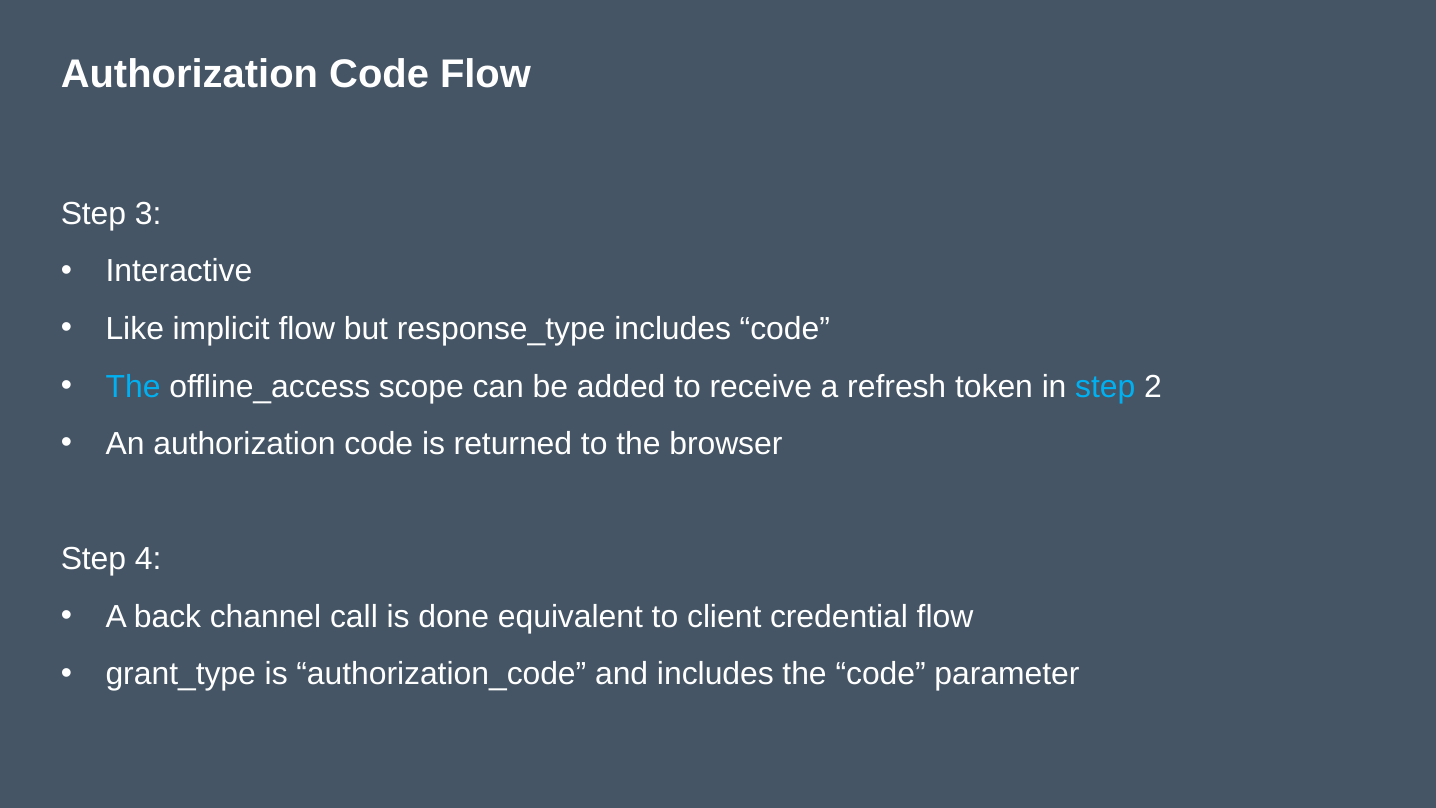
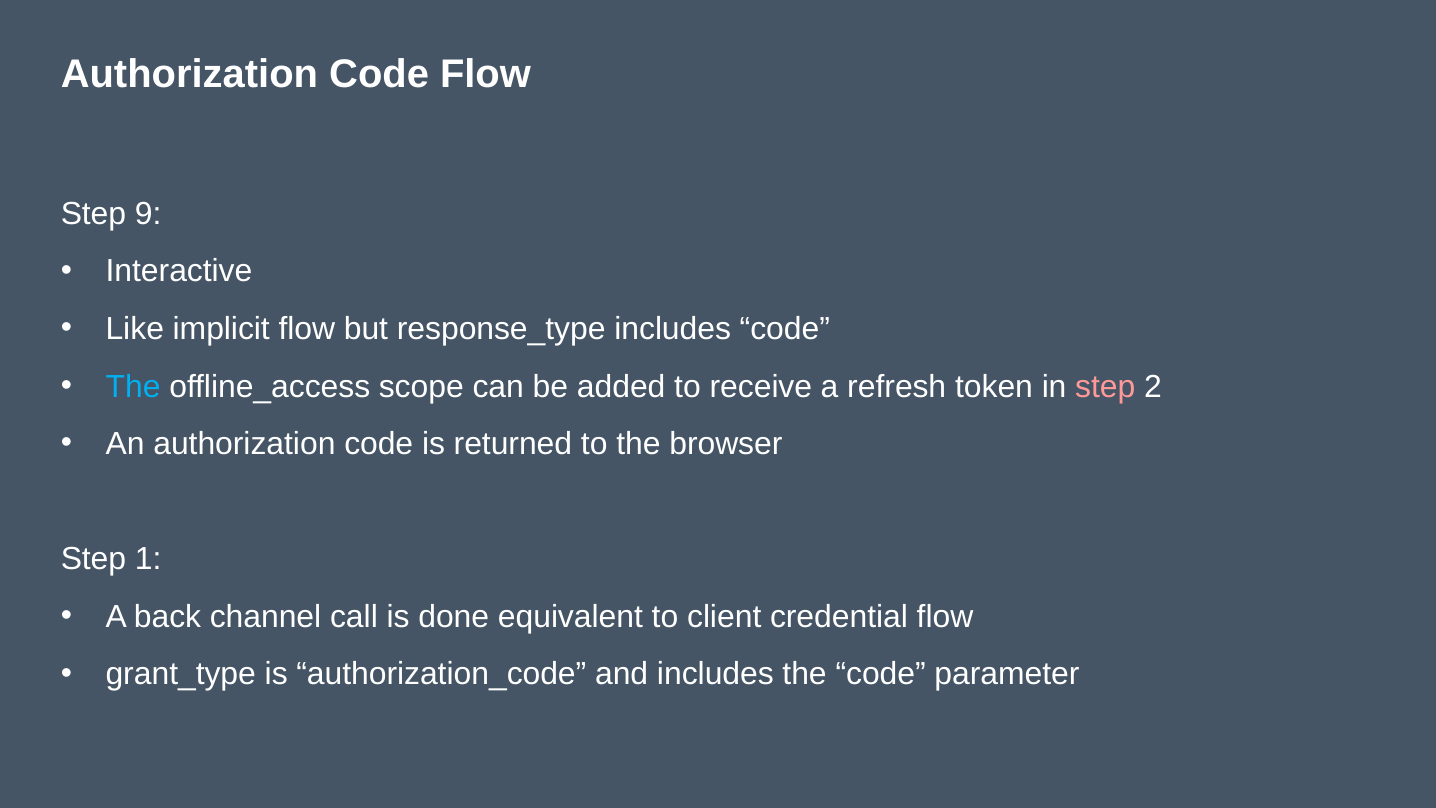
3: 3 -> 9 (148, 214)
step colour: light blue -> pink (1105, 386)
4: 4 -> 1 (148, 559)
